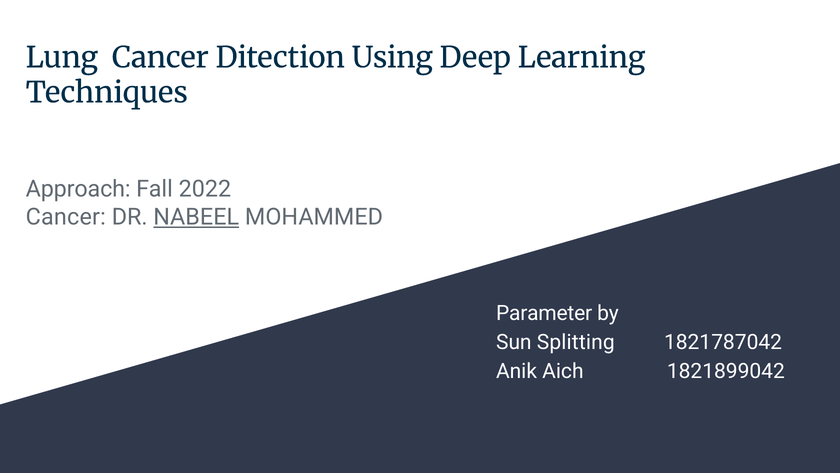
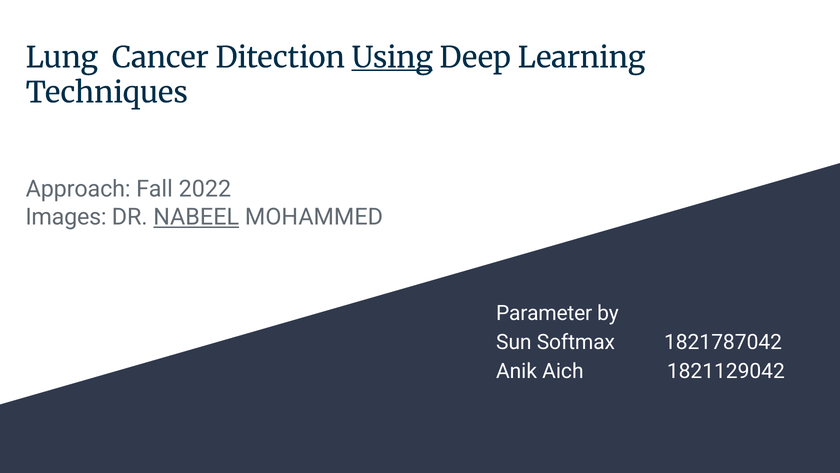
Using underline: none -> present (392, 58)
Cancer: Cancer -> Images (66, 217)
Splitting: Splitting -> Softmax (576, 342)
1821899042: 1821899042 -> 1821129042 (726, 371)
